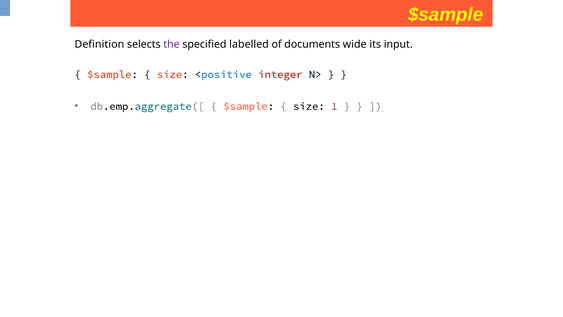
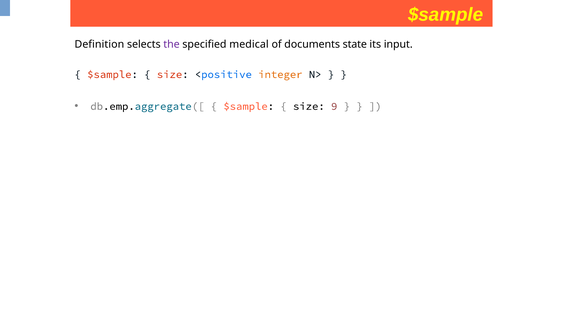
labelled: labelled -> medical (249, 44)
wide: wide -> state (355, 44)
integer colour: red -> orange (280, 74)
1: 1 -> 9 (334, 106)
